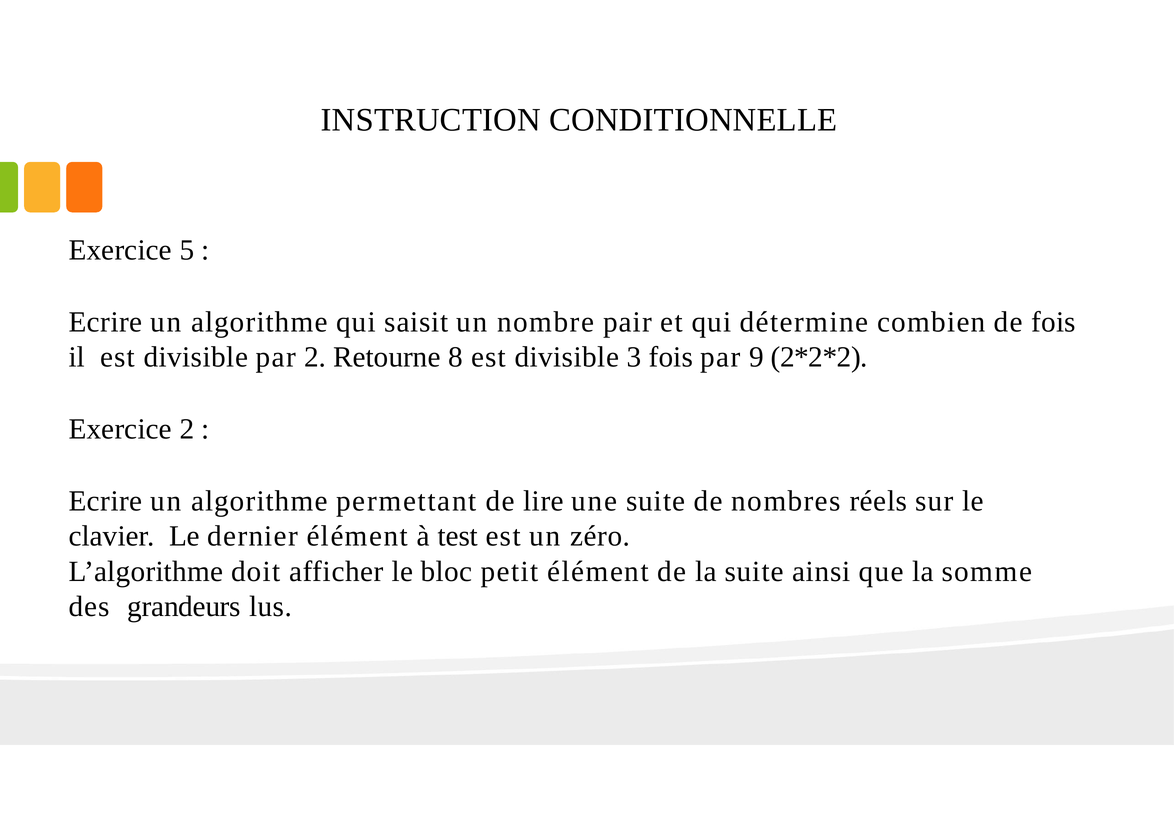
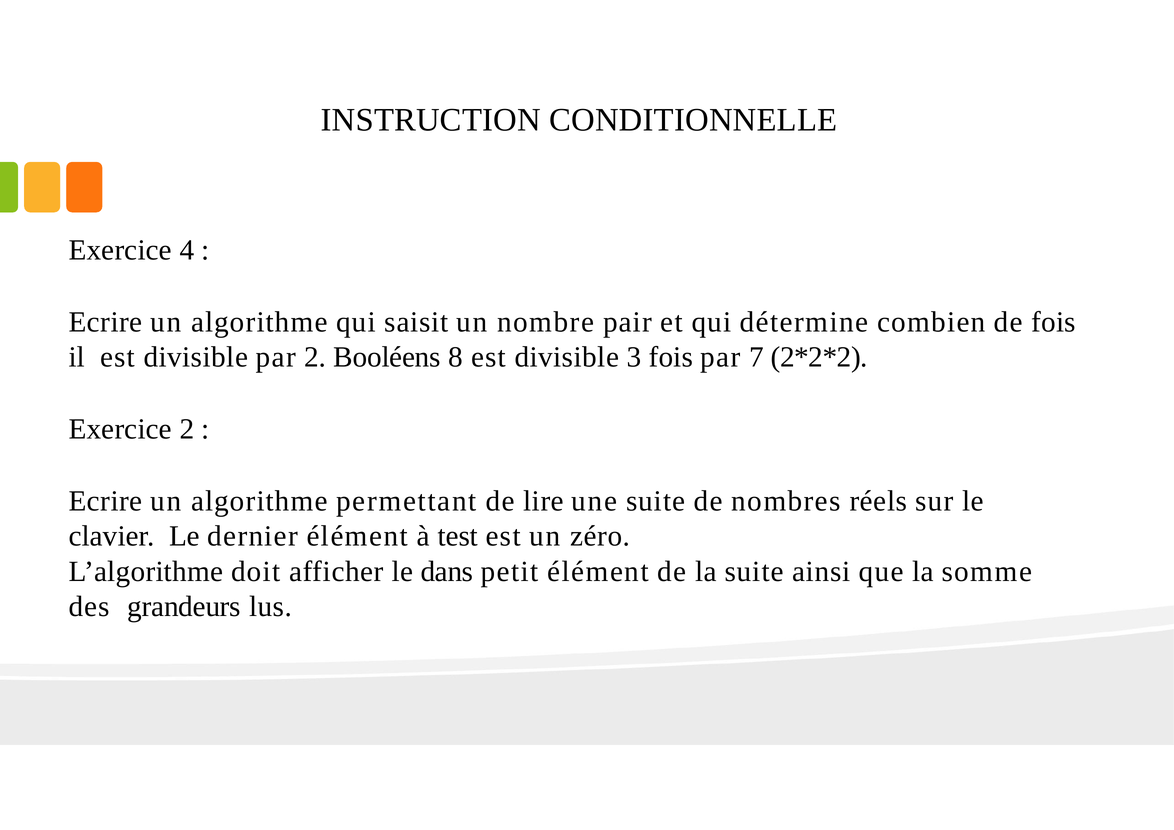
5: 5 -> 4 (187, 250)
Retourne: Retourne -> Booléens (387, 357)
9: 9 -> 7 (756, 357)
bloc: bloc -> dans (447, 572)
